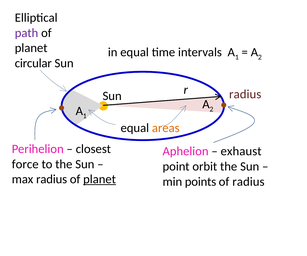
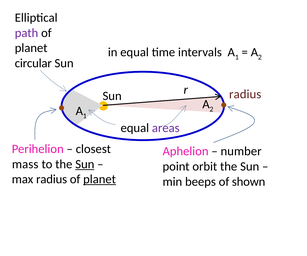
areas colour: orange -> purple (166, 128)
exhaust: exhaust -> number (241, 151)
force: force -> mass (25, 164)
Sun underline: none -> present (85, 164)
points: points -> beeps (200, 181)
of radius: radius -> shown (249, 181)
